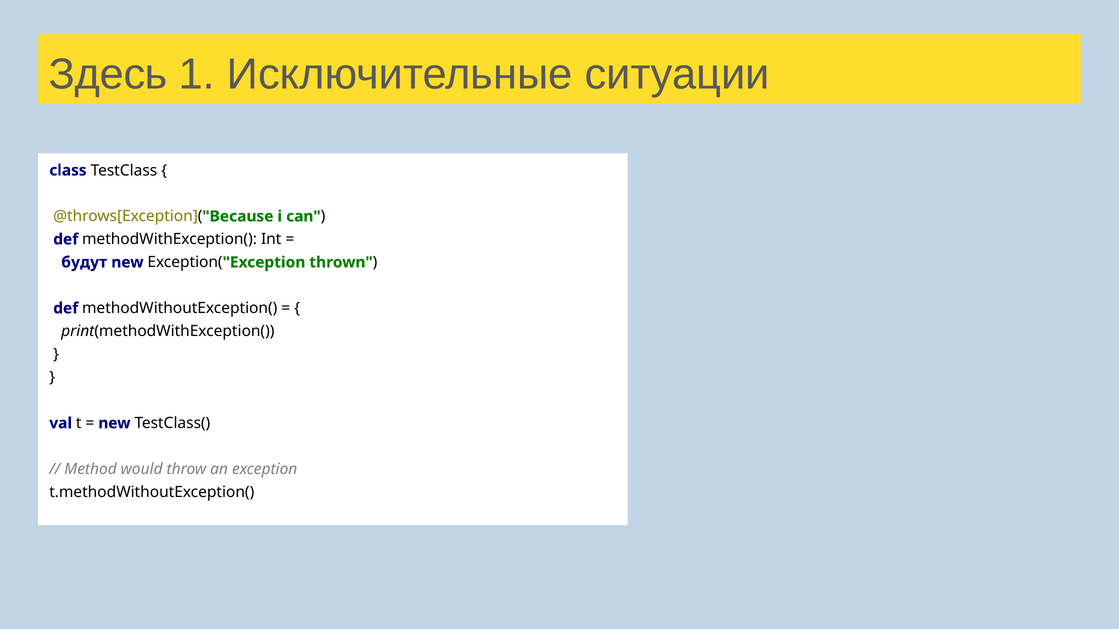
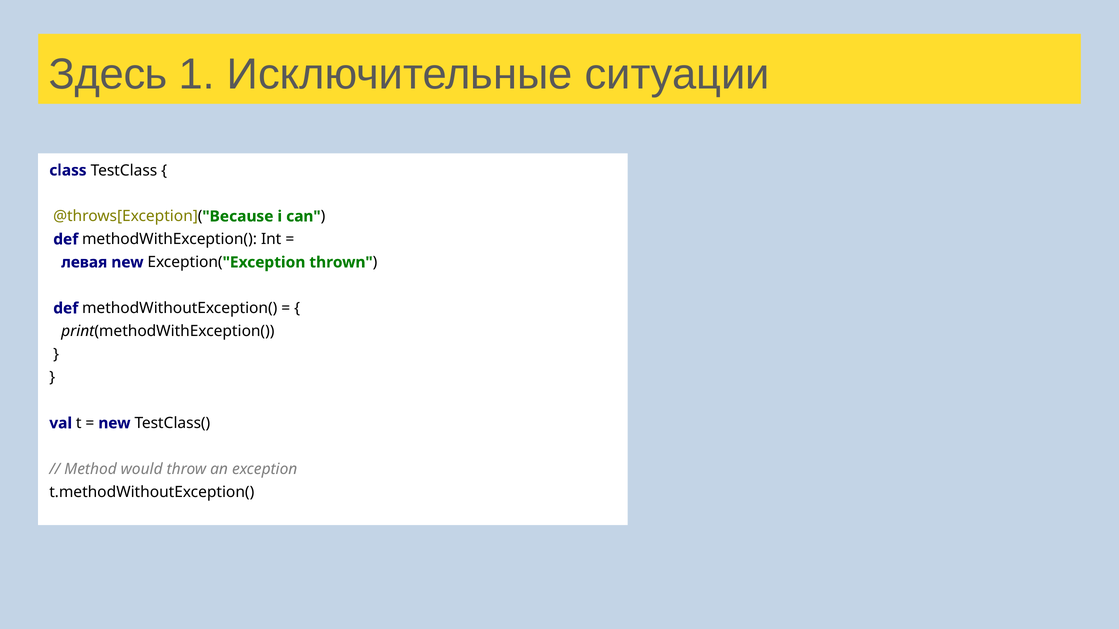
будут: будут -> левая (84, 263)
